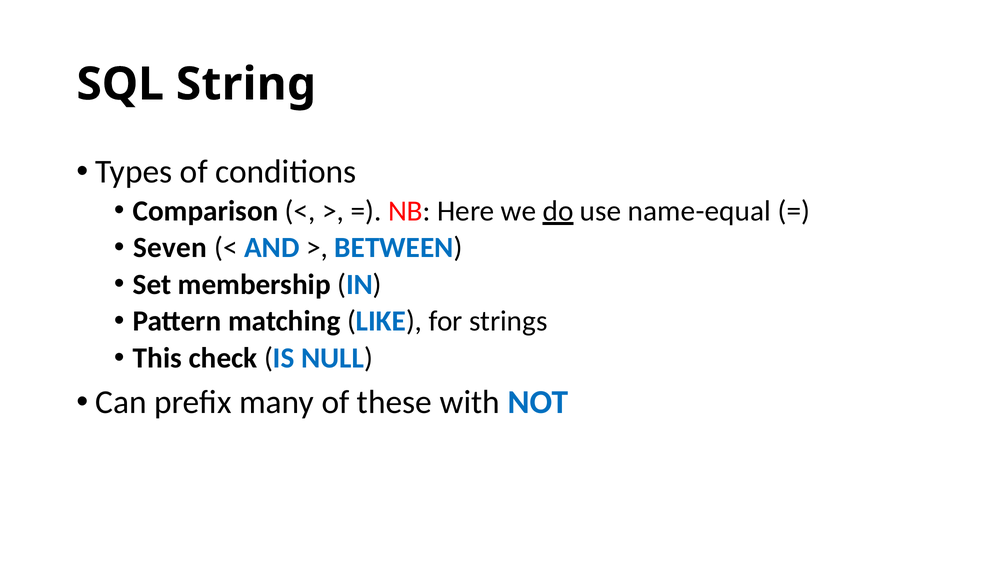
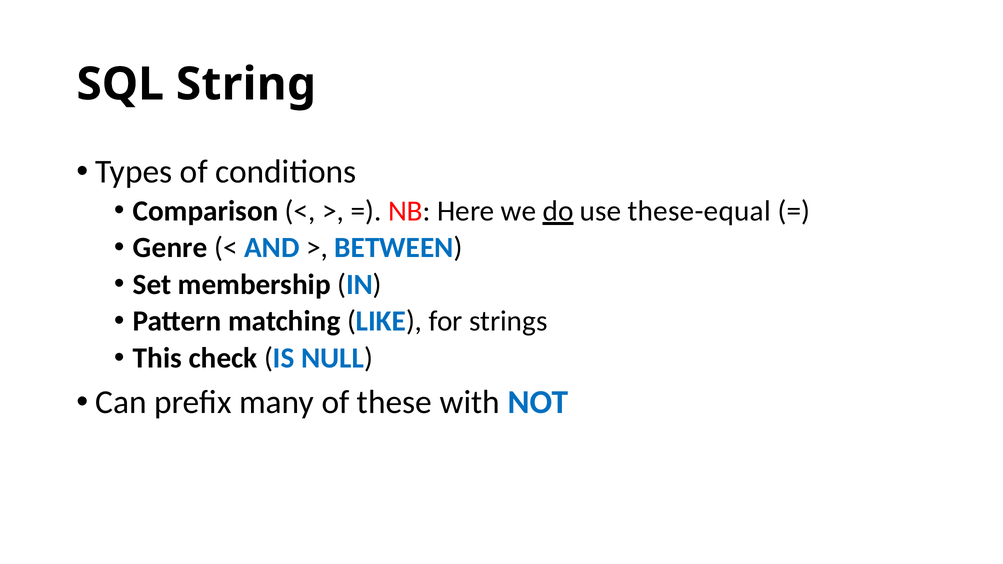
name-equal: name-equal -> these-equal (699, 211)
Seven: Seven -> Genre (170, 248)
